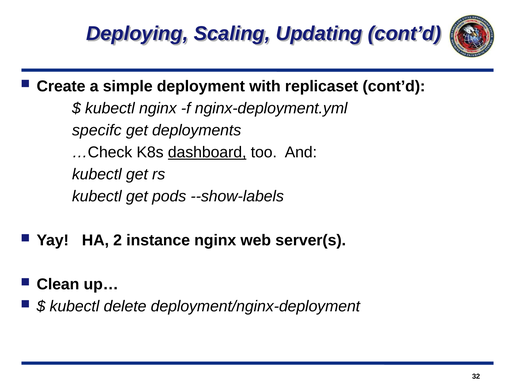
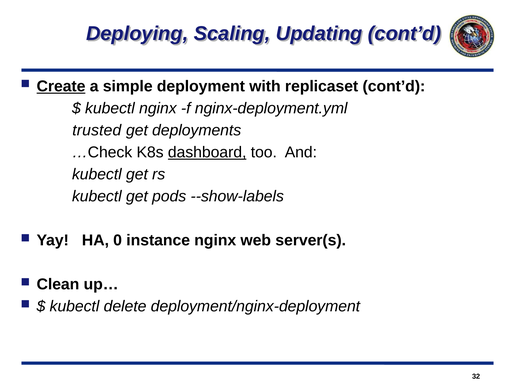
Create underline: none -> present (61, 86)
specifc: specifc -> trusted (97, 130)
2: 2 -> 0 (118, 241)
